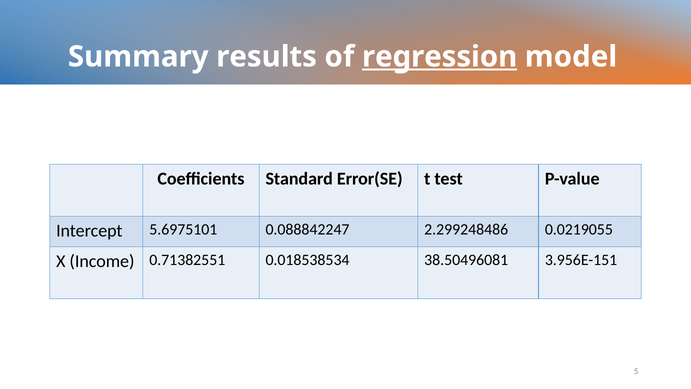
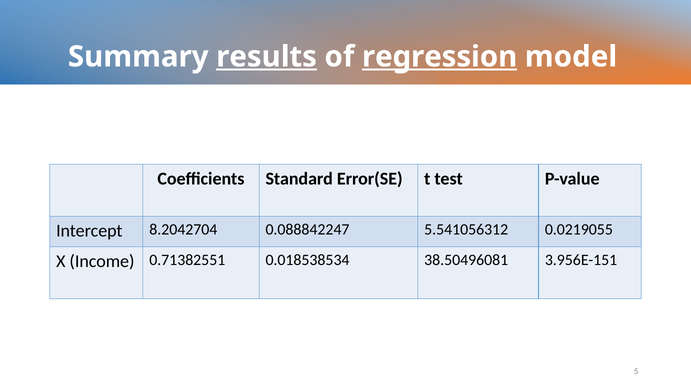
results underline: none -> present (267, 57)
5.6975101: 5.6975101 -> 8.2042704 (183, 229)
2.299248486: 2.299248486 -> 5.541056312 (466, 229)
